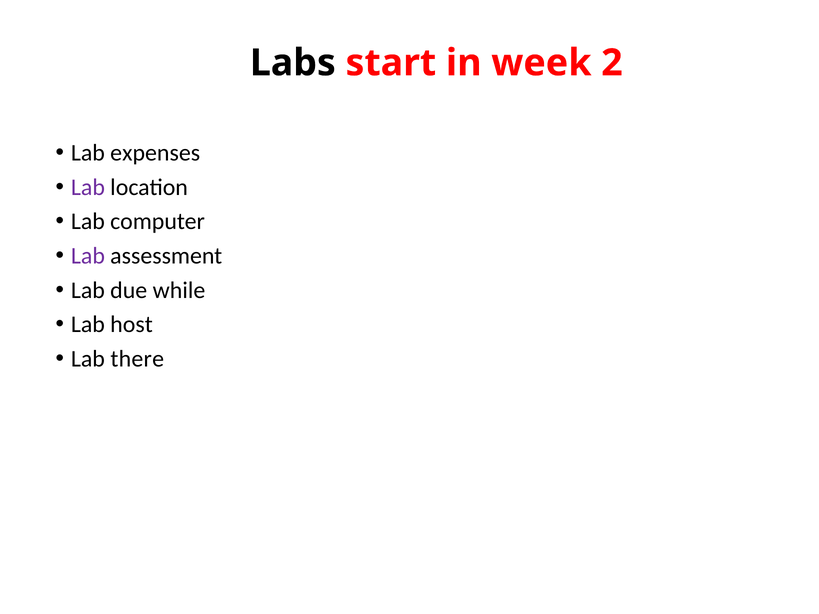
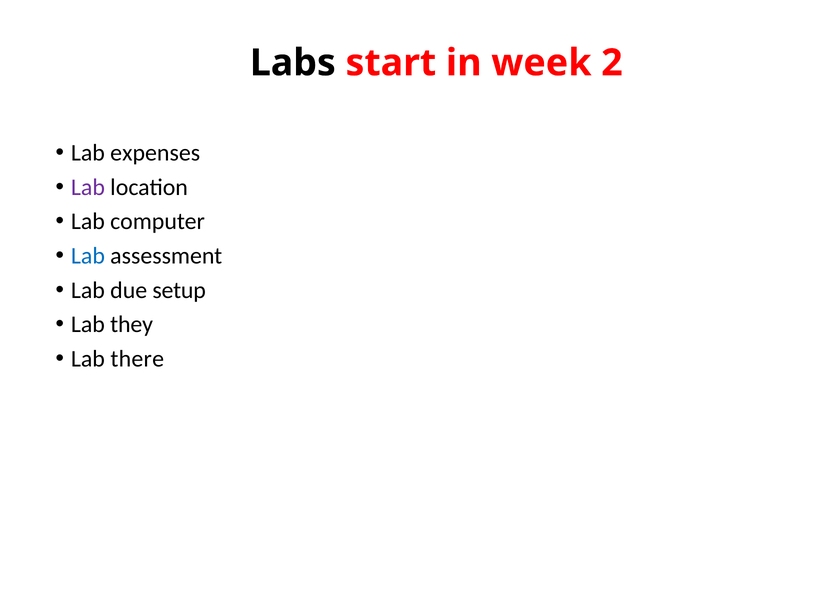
Lab colour: purple -> blue (88, 256)
while: while -> setup (179, 290)
host: host -> they (132, 325)
